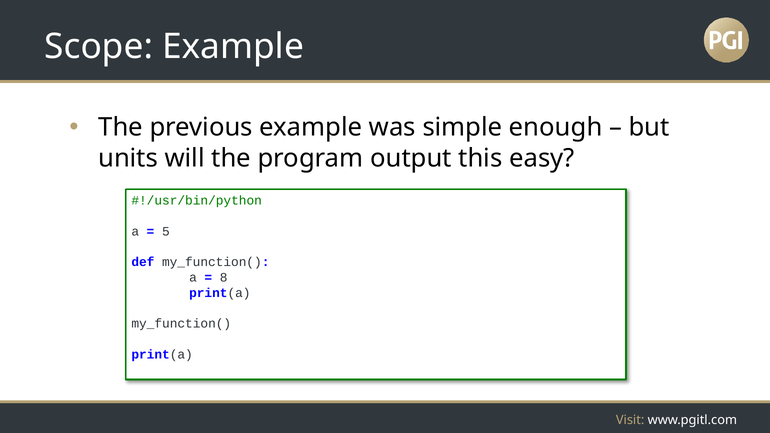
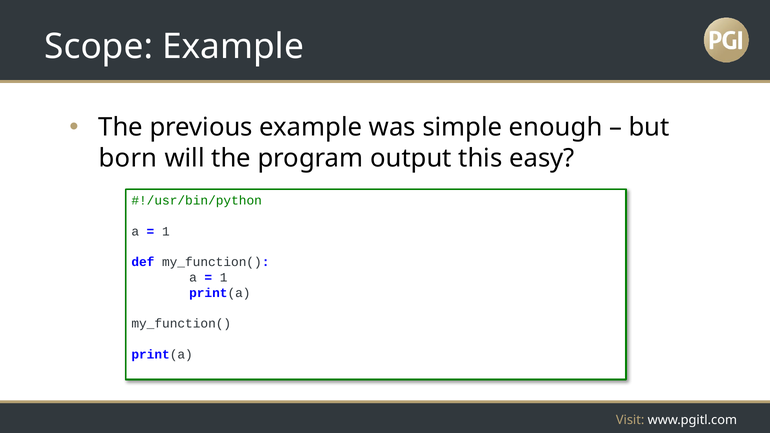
units: units -> born (128, 158)
5: 5 -> 1 (166, 231)
8: 8 -> 1 (224, 278)
